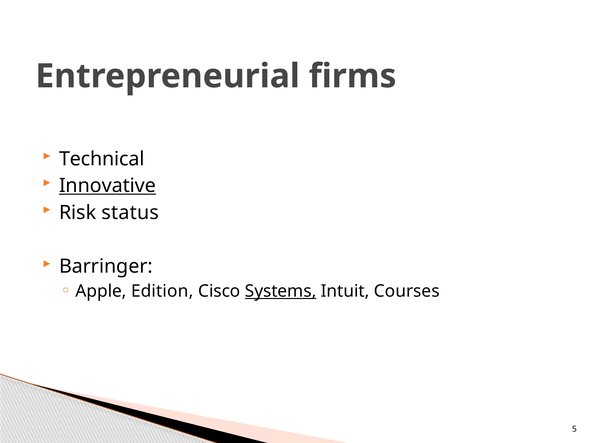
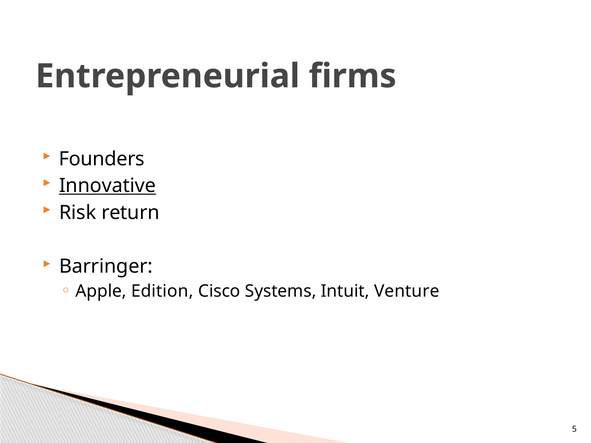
Technical: Technical -> Founders (102, 159)
status: status -> return (130, 213)
Systems underline: present -> none (281, 291)
Courses: Courses -> Venture (407, 291)
